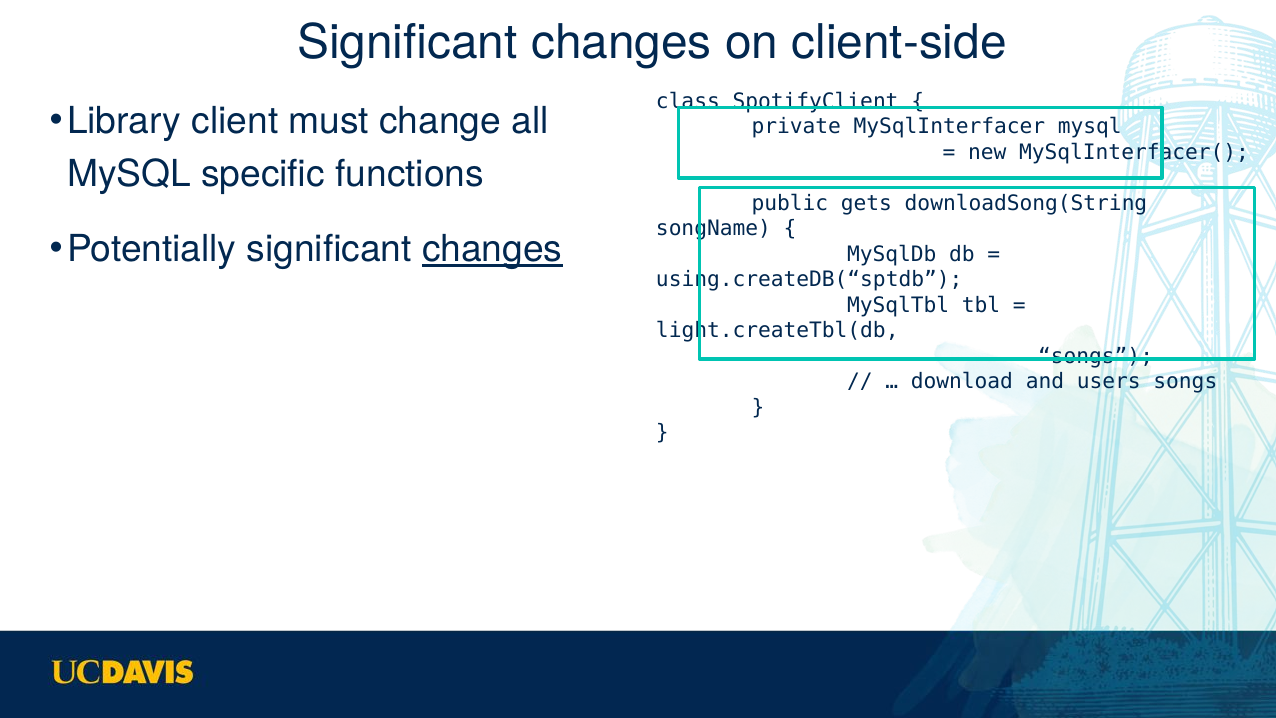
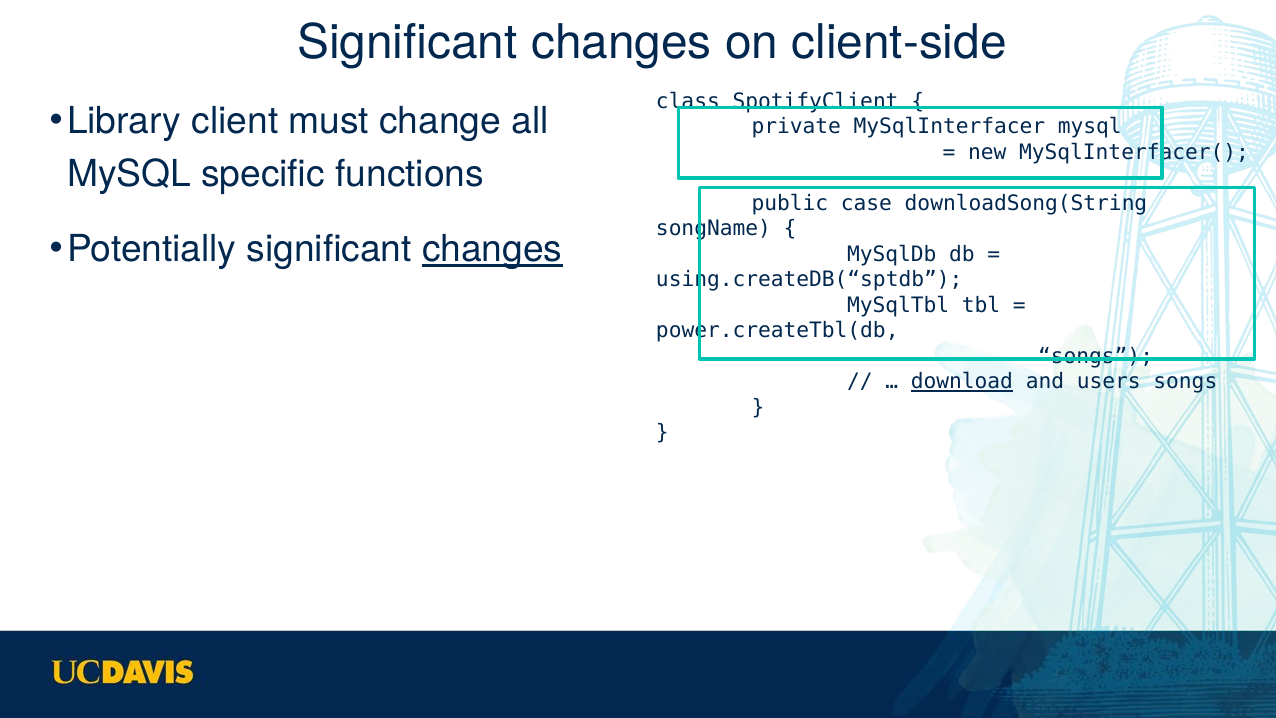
gets: gets -> case (866, 203)
light.createTbl(db: light.createTbl(db -> power.createTbl(db (777, 331)
download underline: none -> present (962, 382)
